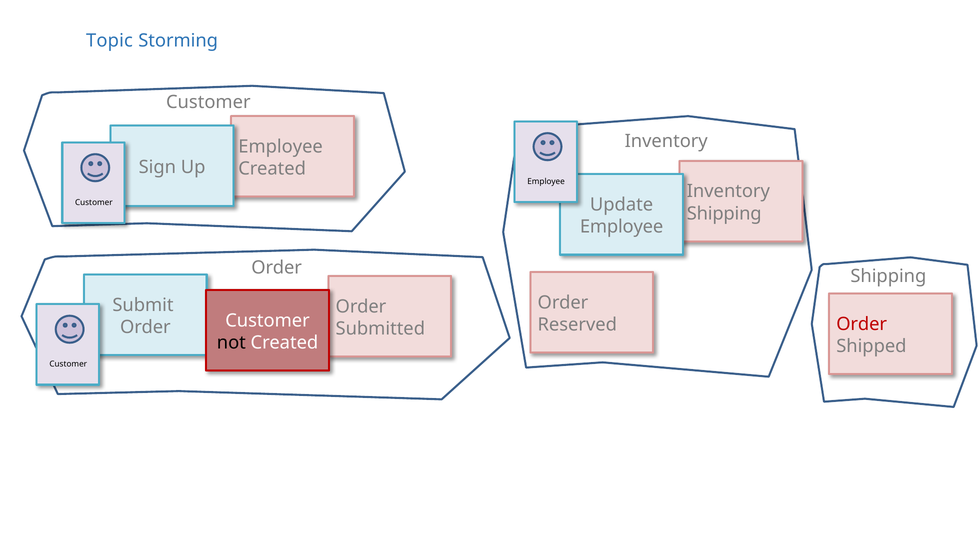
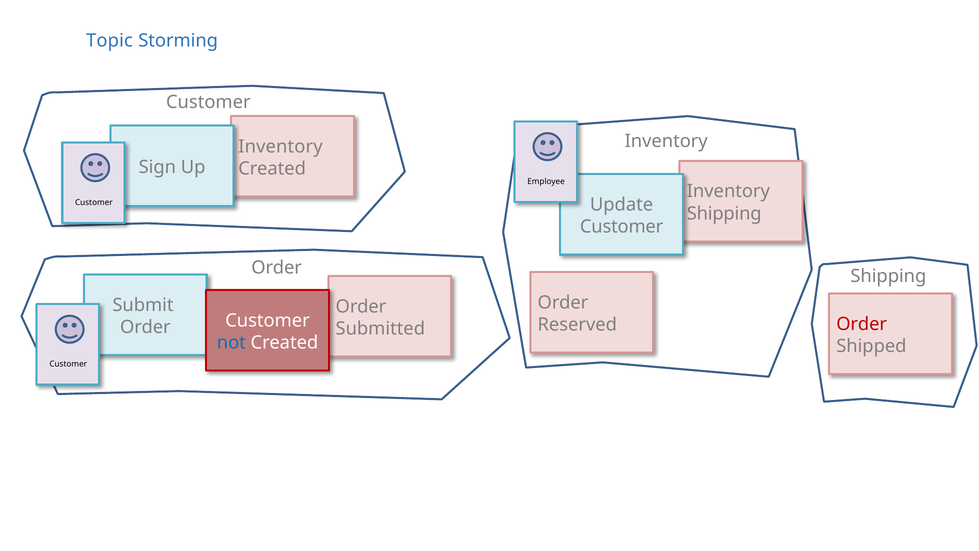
Employee: Employee -> Inventory (280, 147)
Employee: Employee -> Customer (622, 227)
not colour: black -> blue (231, 342)
